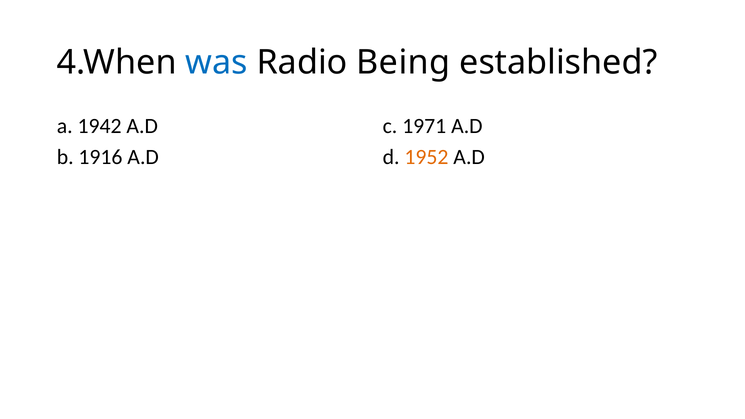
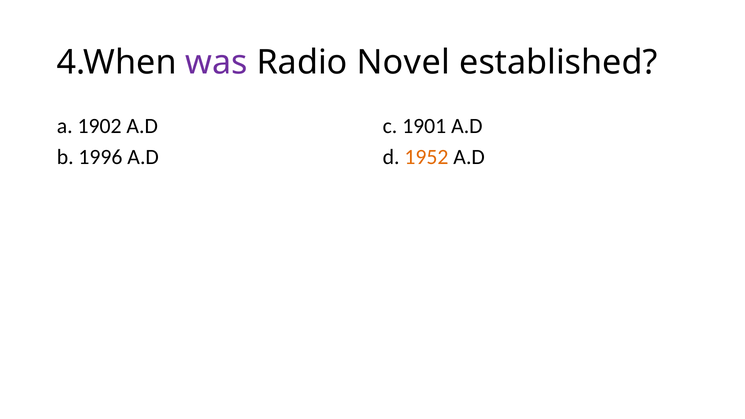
was colour: blue -> purple (217, 63)
Being: Being -> Novel (403, 63)
1942: 1942 -> 1902 (100, 126)
1971: 1971 -> 1901 (424, 126)
1916: 1916 -> 1996 (100, 157)
